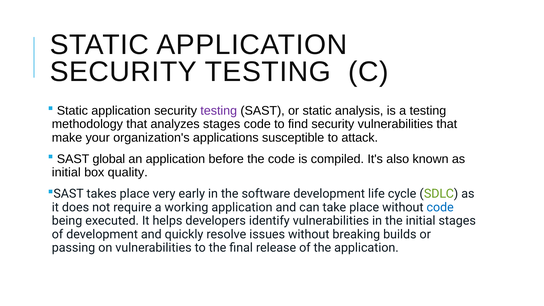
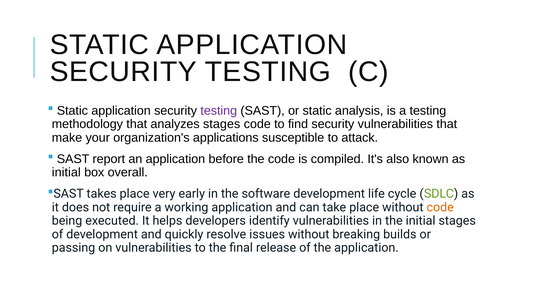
global: global -> report (109, 159)
quality: quality -> overall (128, 172)
code colour: blue -> orange (440, 207)
